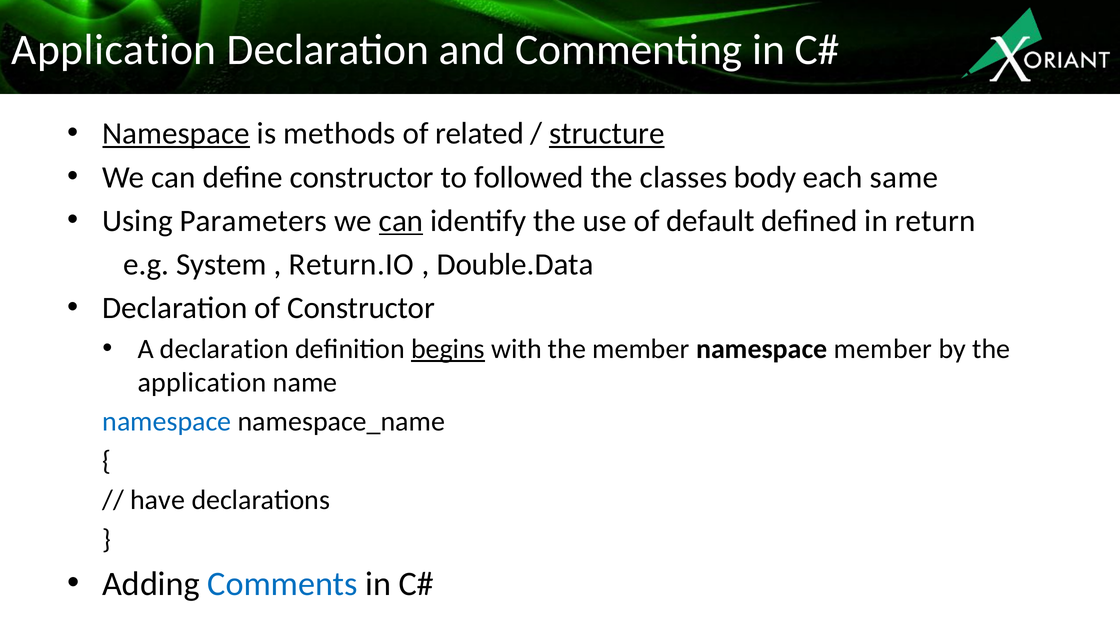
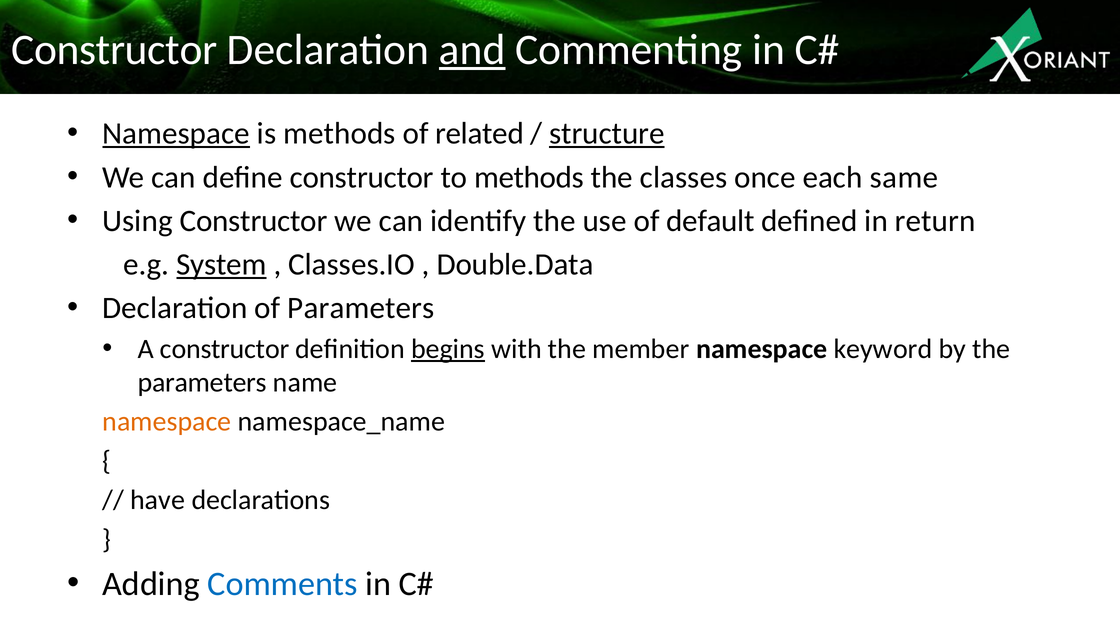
Application: Application -> Constructor (114, 50)
and underline: none -> present (472, 50)
to followed: followed -> methods (529, 177)
body: body -> once (765, 177)
Using Parameters: Parameters -> Constructor (254, 221)
can underline: present -> none (401, 221)
System underline: none -> present (221, 264)
Return.IO: Return.IO -> Classes.IO (352, 264)
of Constructor: Constructor -> Parameters (361, 308)
A declaration: declaration -> constructor (225, 349)
namespace member: member -> keyword (883, 349)
application: application -> parameters (202, 383)
namespace colour: blue -> orange (167, 422)
